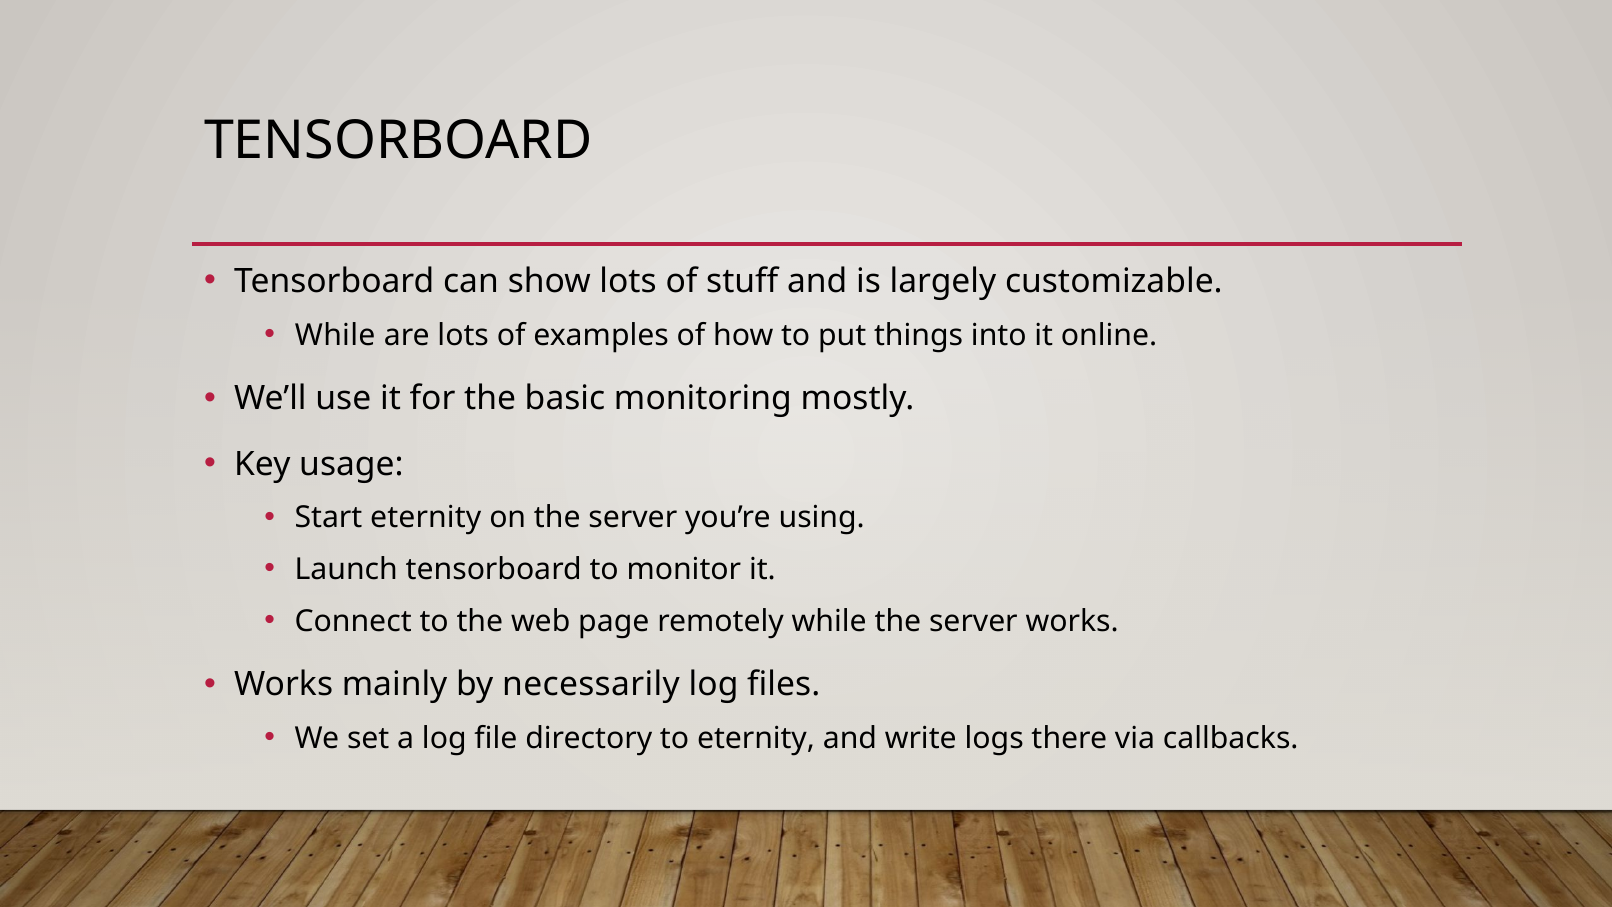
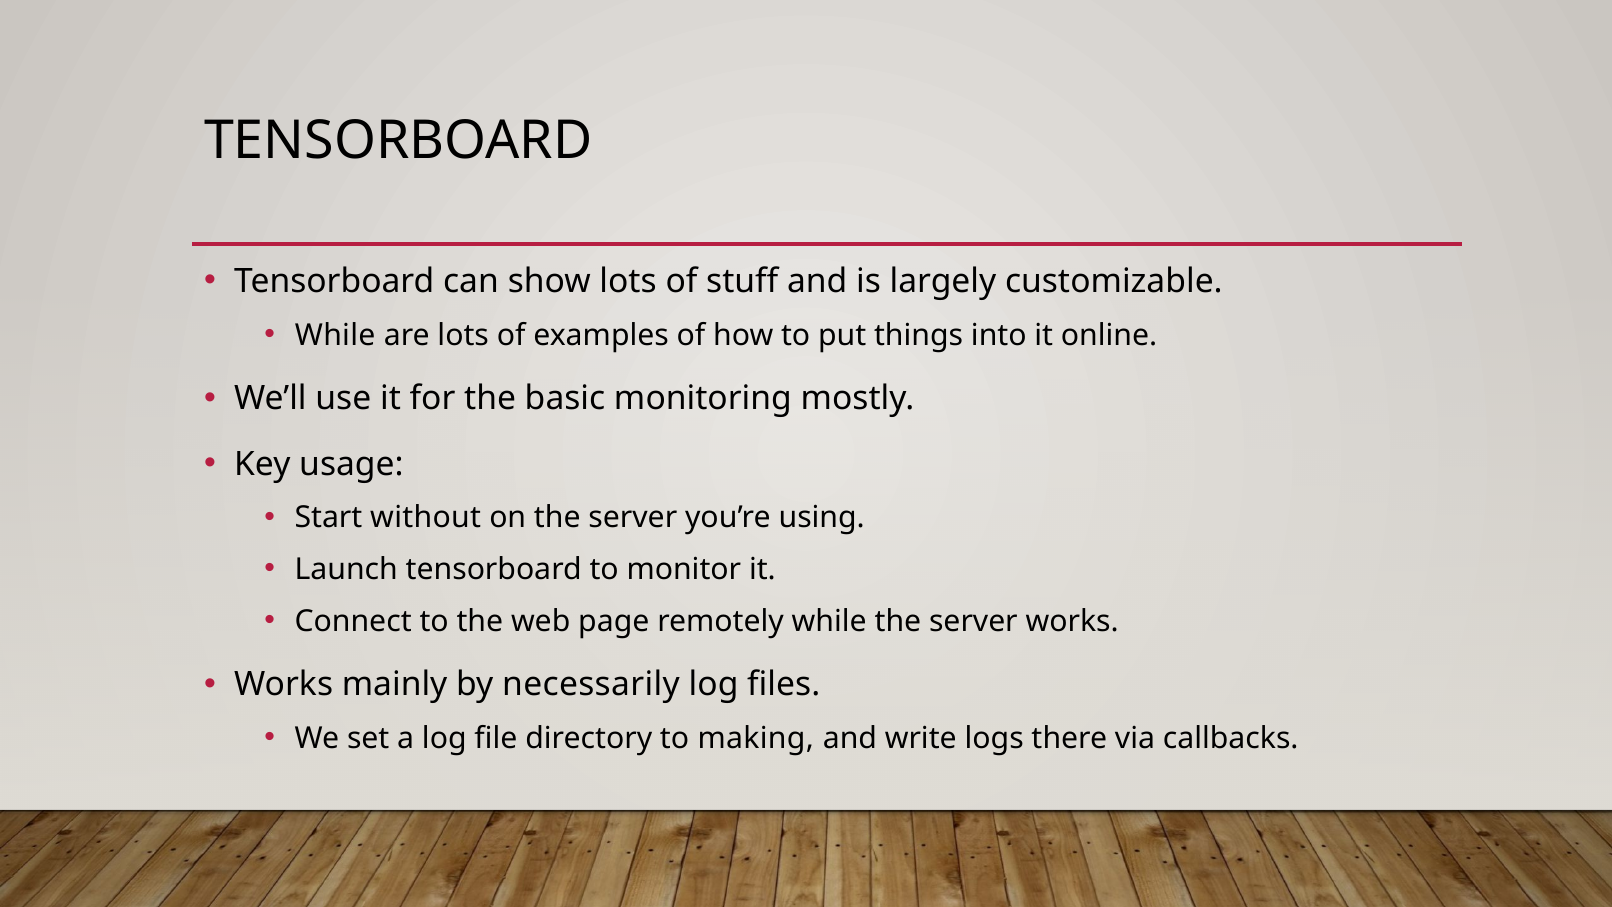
Start eternity: eternity -> without (426, 518)
to eternity: eternity -> making (756, 738)
